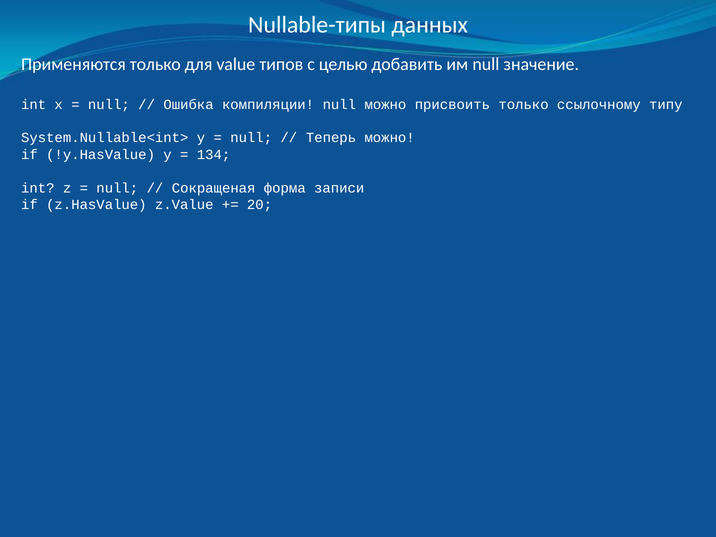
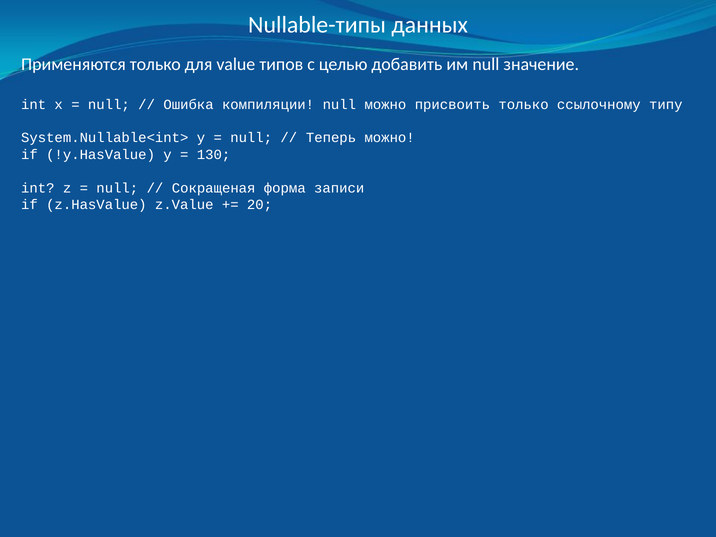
134: 134 -> 130 (214, 155)
